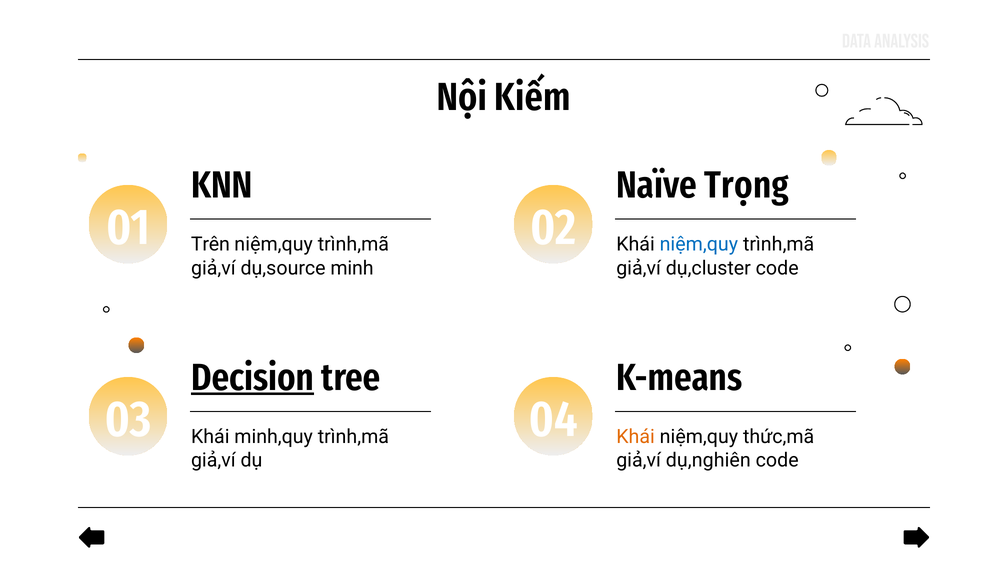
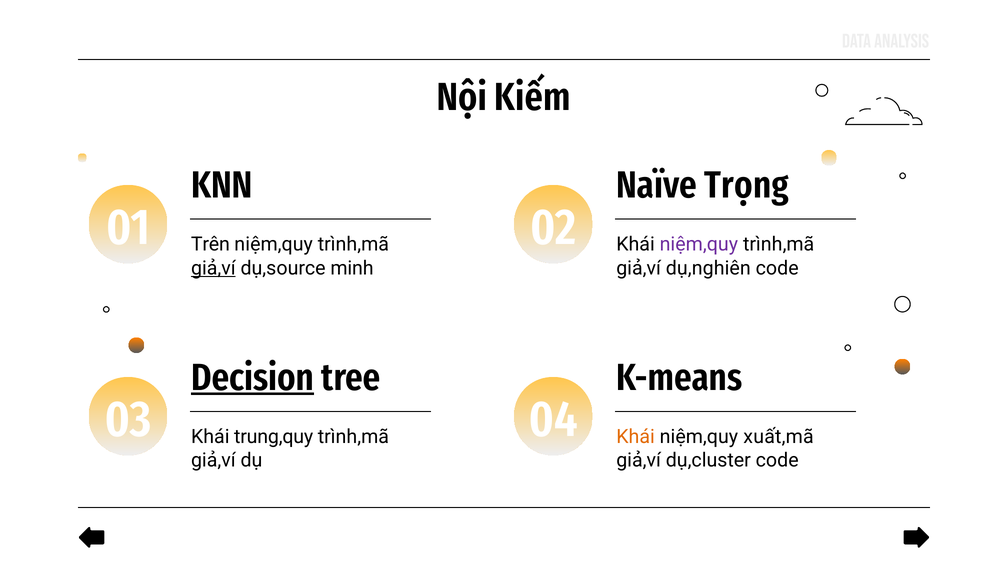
niệm,quy colour: blue -> purple (699, 245)
giả,ví underline: none -> present (213, 268)
dụ,cluster: dụ,cluster -> dụ,nghiên (708, 268)
minh,quy: minh,quy -> trung,quy (274, 437)
thức,mã: thức,mã -> xuất,mã (779, 437)
dụ,nghiên: dụ,nghiên -> dụ,cluster (708, 460)
